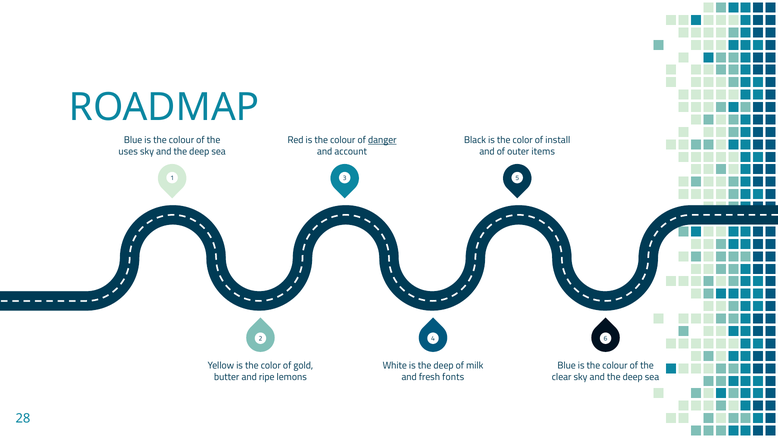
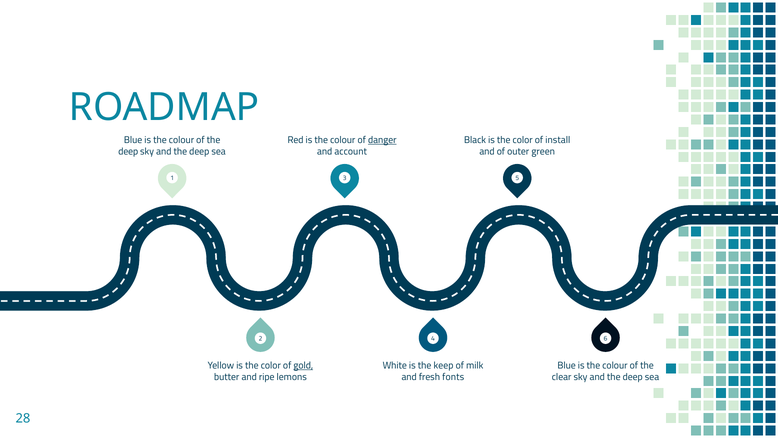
uses: uses -> deep (128, 152)
items: items -> green (543, 152)
gold underline: none -> present (303, 365)
is the deep: deep -> keep (443, 365)
